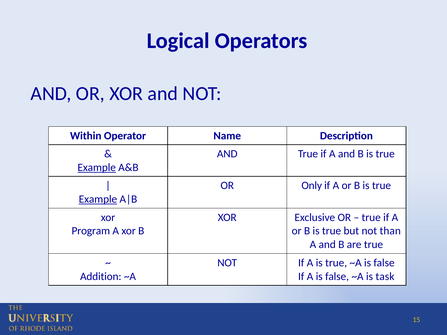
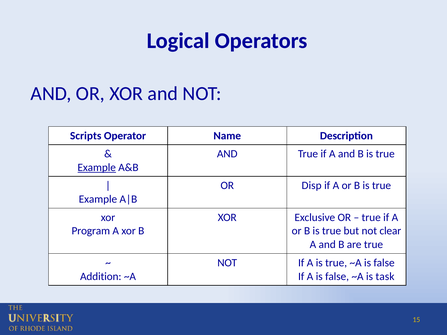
Within: Within -> Scripts (86, 136)
Only: Only -> Disp (312, 186)
Example underline: present -> none (98, 199)
than: than -> clear (390, 231)
